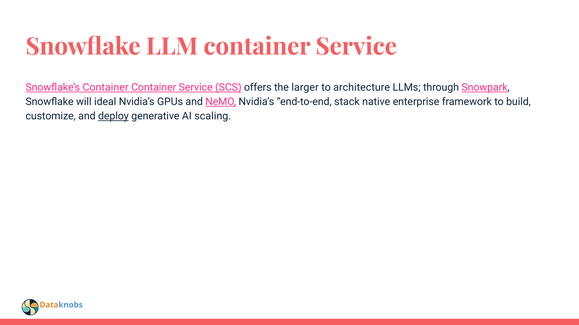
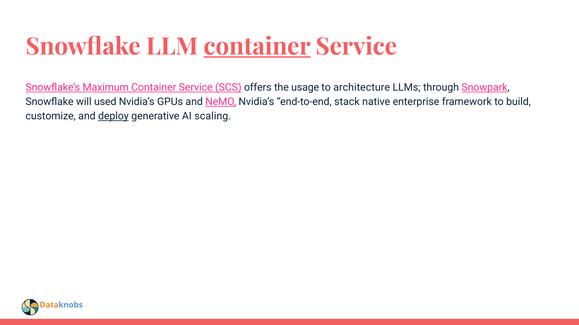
container underline: none -> present (257, 47)
Snowflake’s Container: Container -> Maximum (106, 88)
larger: larger -> usage (305, 88)
ideal: ideal -> used (105, 102)
